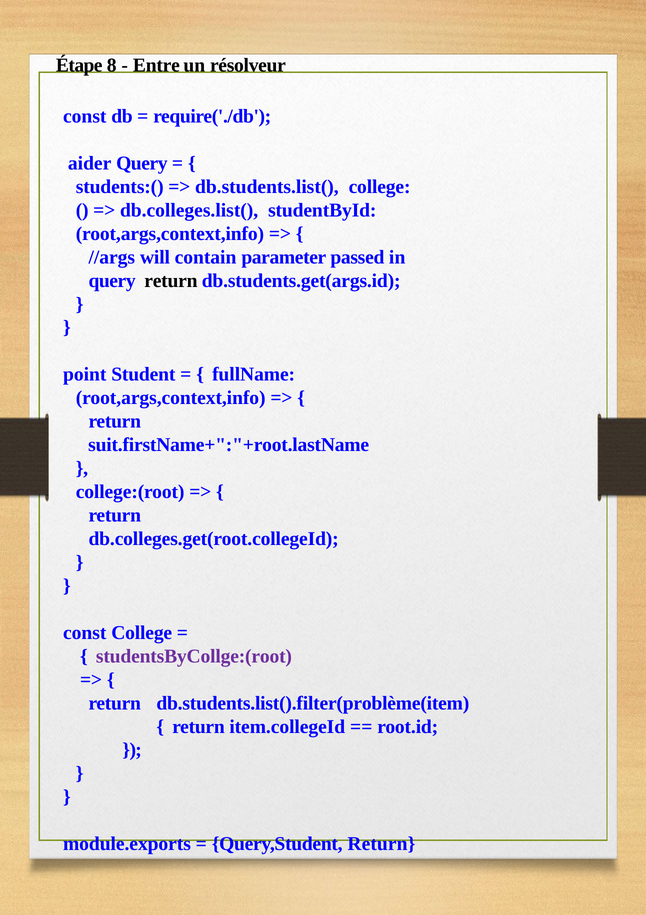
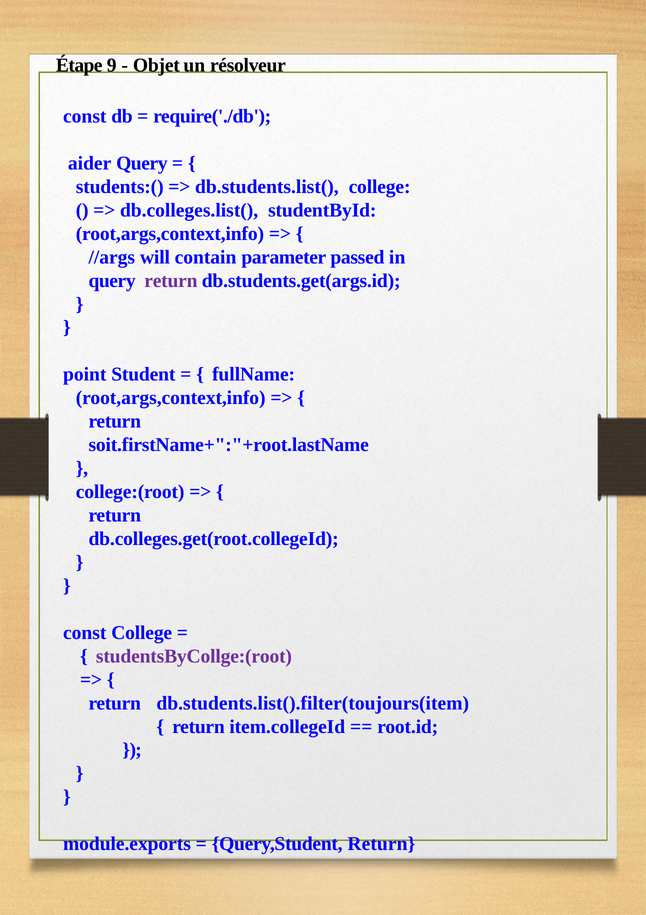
8: 8 -> 9 (112, 65)
Entre: Entre -> Objet (156, 65)
return colour: black -> purple (171, 280)
suit.firstName+":"+root.lastName: suit.firstName+":"+root.lastName -> soit.firstName+":"+root.lastName (229, 444)
db.students.list().filter(problème(item: db.students.list().filter(problème(item -> db.students.list().filter(toujours(item (313, 702)
